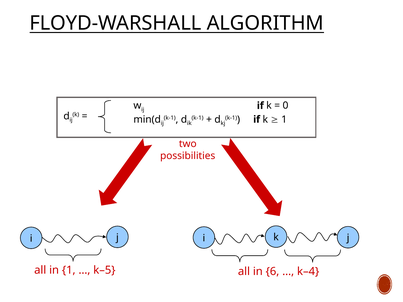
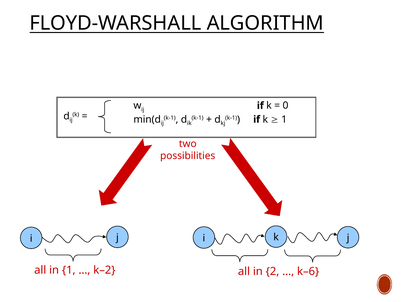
k–5: k–5 -> k–2 (104, 270)
6: 6 -> 2 (272, 272)
k–4: k–4 -> k–6 (308, 272)
